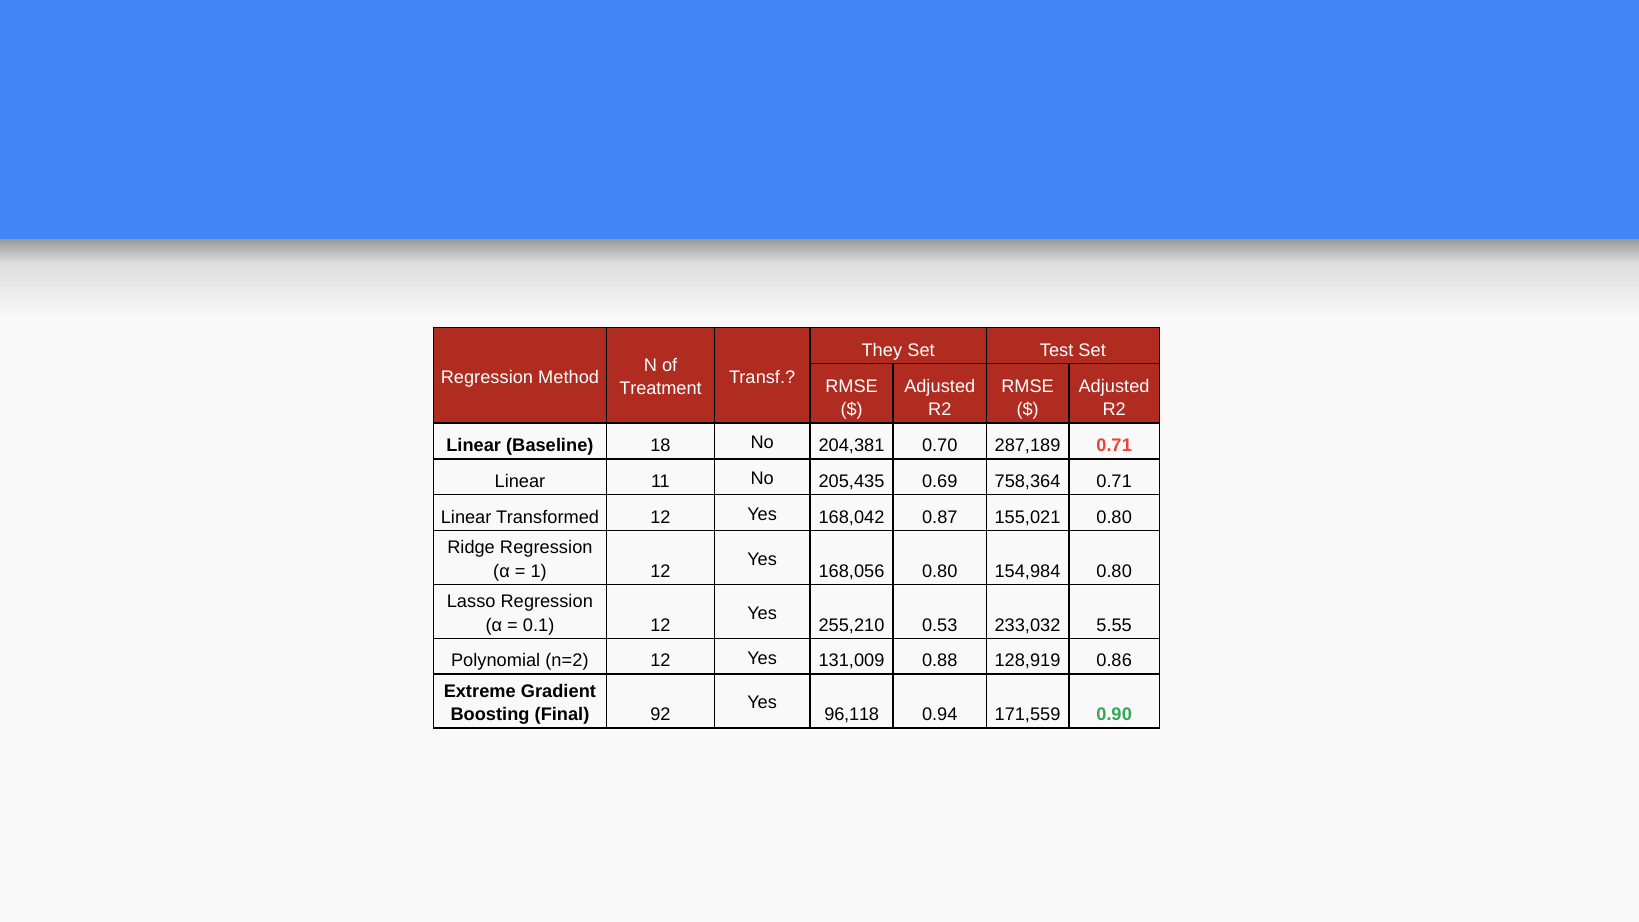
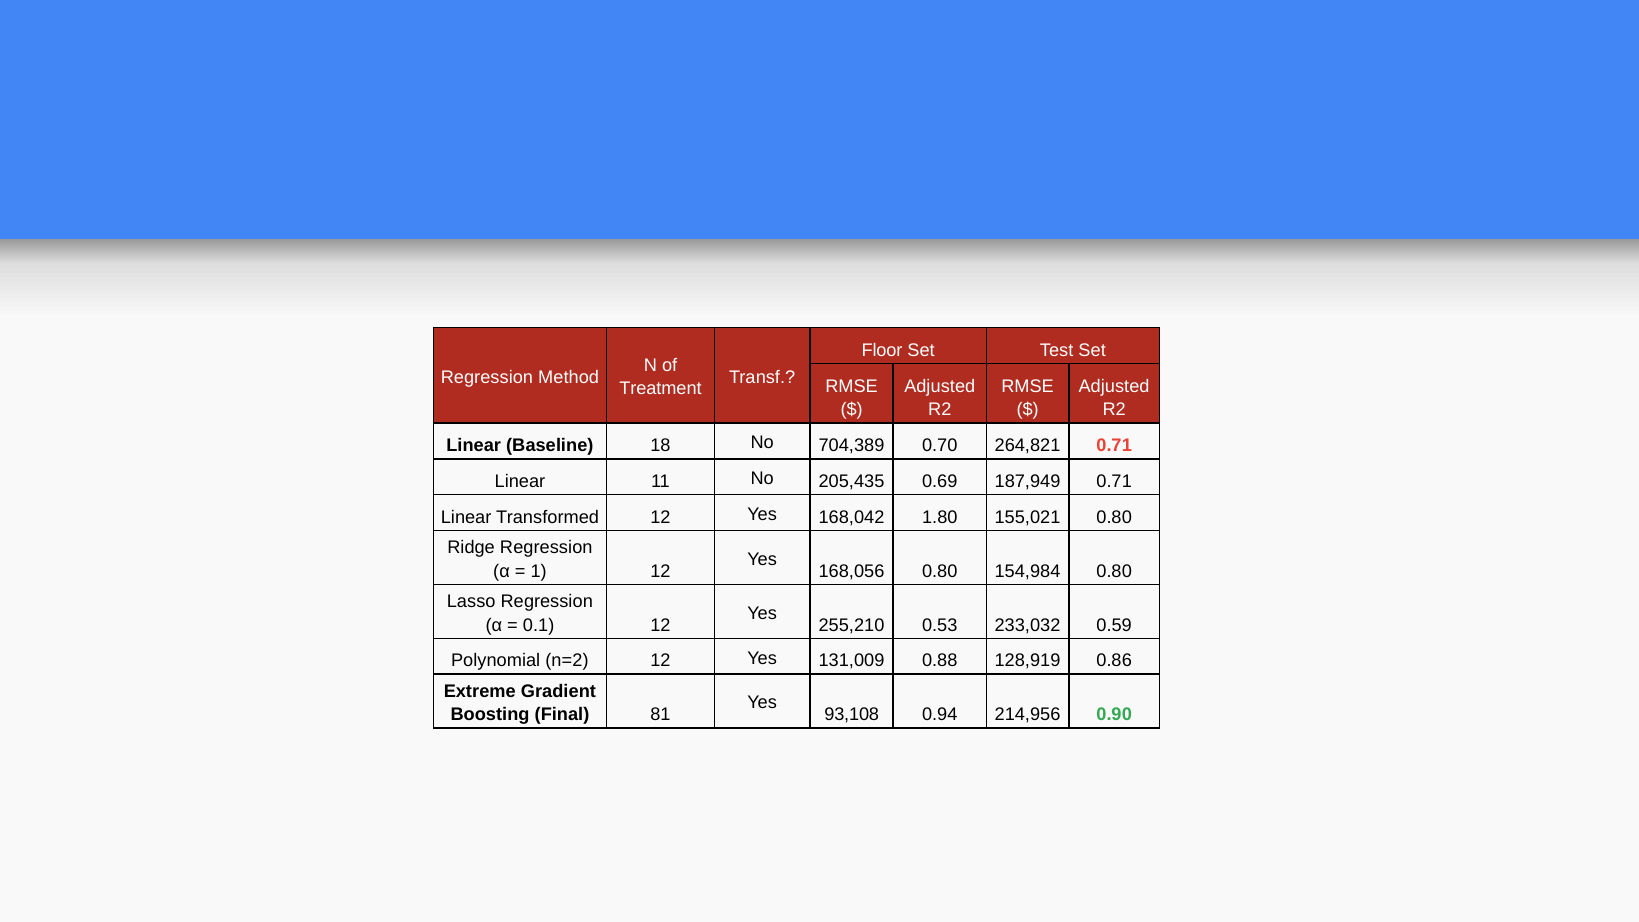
They: They -> Floor (882, 350)
204,381: 204,381 -> 704,389 (851, 446)
287,189: 287,189 -> 264,821 (1028, 446)
758,364: 758,364 -> 187,949 (1028, 481)
0.87: 0.87 -> 1.80 (940, 517)
5.55: 5.55 -> 0.59 (1114, 625)
92: 92 -> 81 (660, 715)
96,118: 96,118 -> 93,108 (852, 715)
171,559: 171,559 -> 214,956 (1028, 715)
